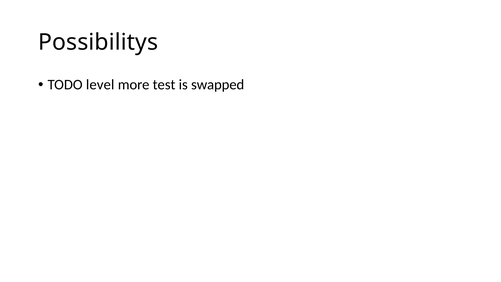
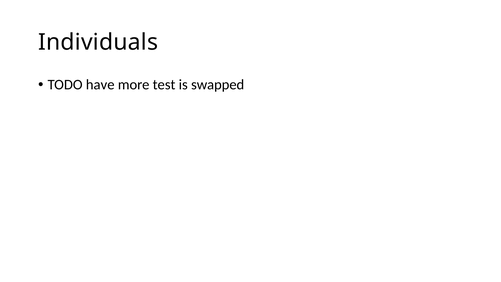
Possibilitys: Possibilitys -> Individuals (98, 42)
level: level -> have (100, 85)
